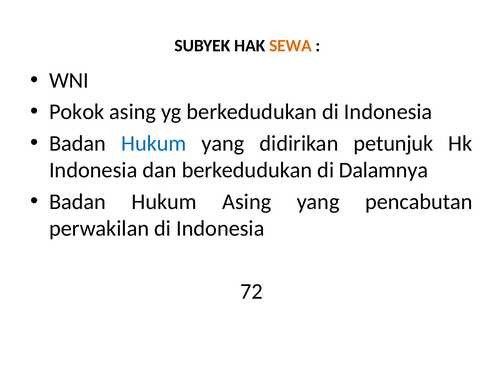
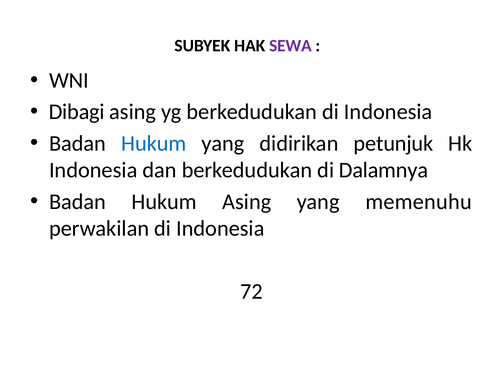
SEWA colour: orange -> purple (290, 46)
Pokok: Pokok -> Dibagi (77, 112)
pencabutan: pencabutan -> memenuhu (419, 201)
